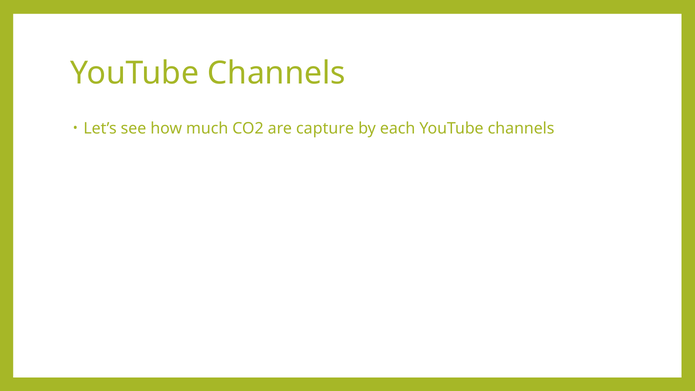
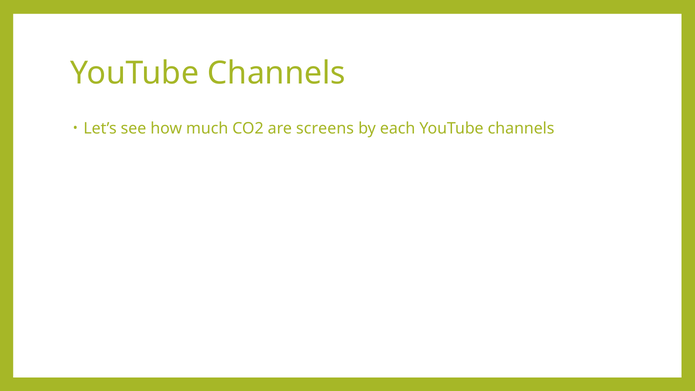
capture: capture -> screens (325, 128)
